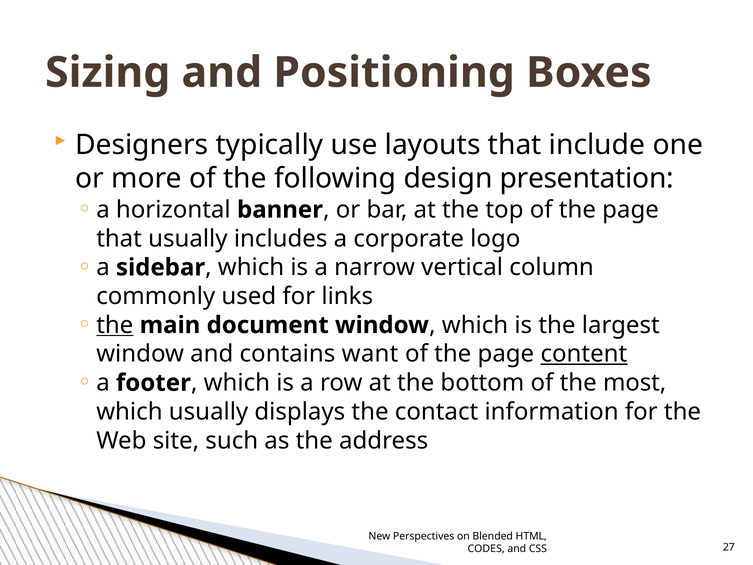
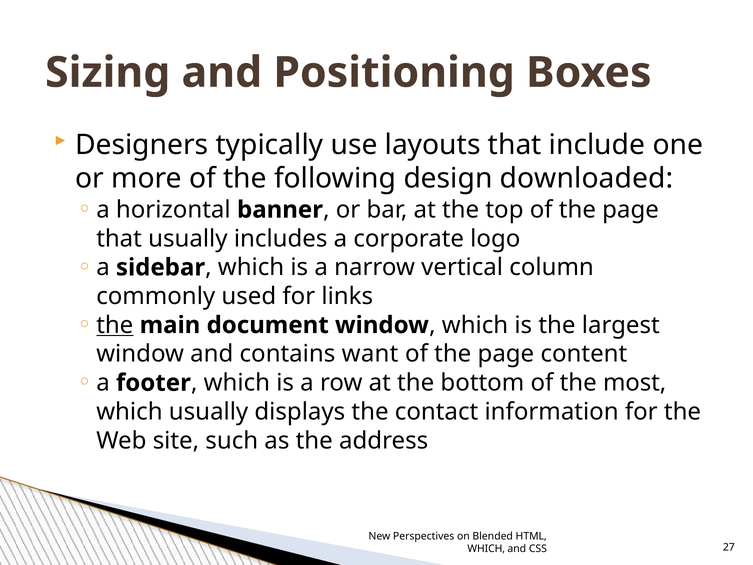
presentation: presentation -> downloaded (586, 179)
content underline: present -> none (584, 354)
CODES: CODES -> WHICH (486, 548)
